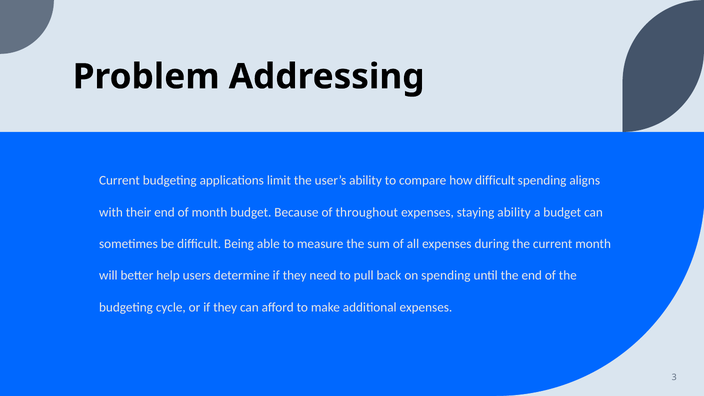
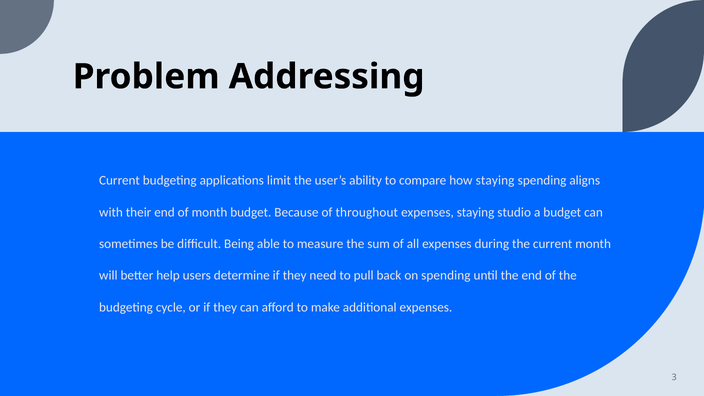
how difficult: difficult -> staying (495, 181)
staying ability: ability -> studio (514, 212)
